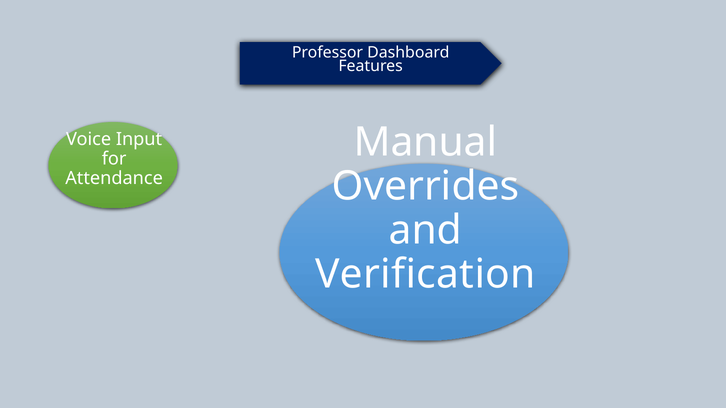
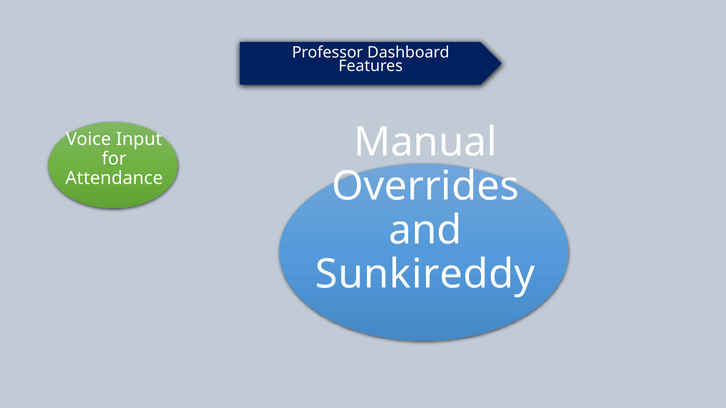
Verification: Verification -> Sunkireddy (425, 275)
